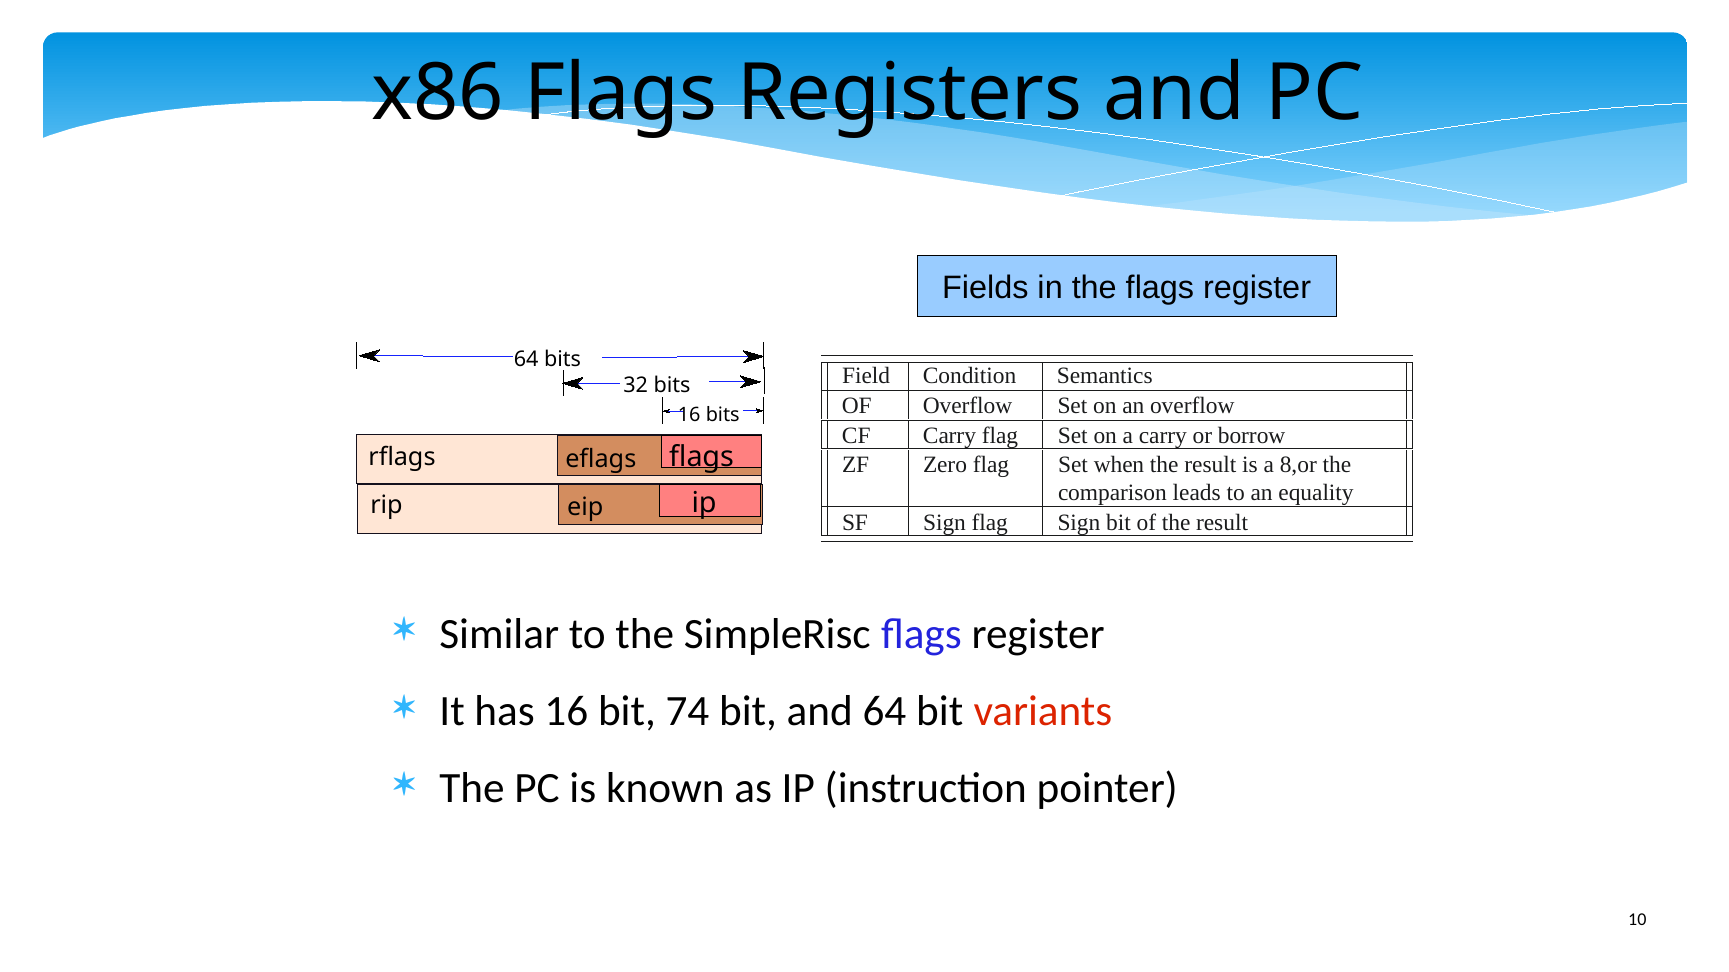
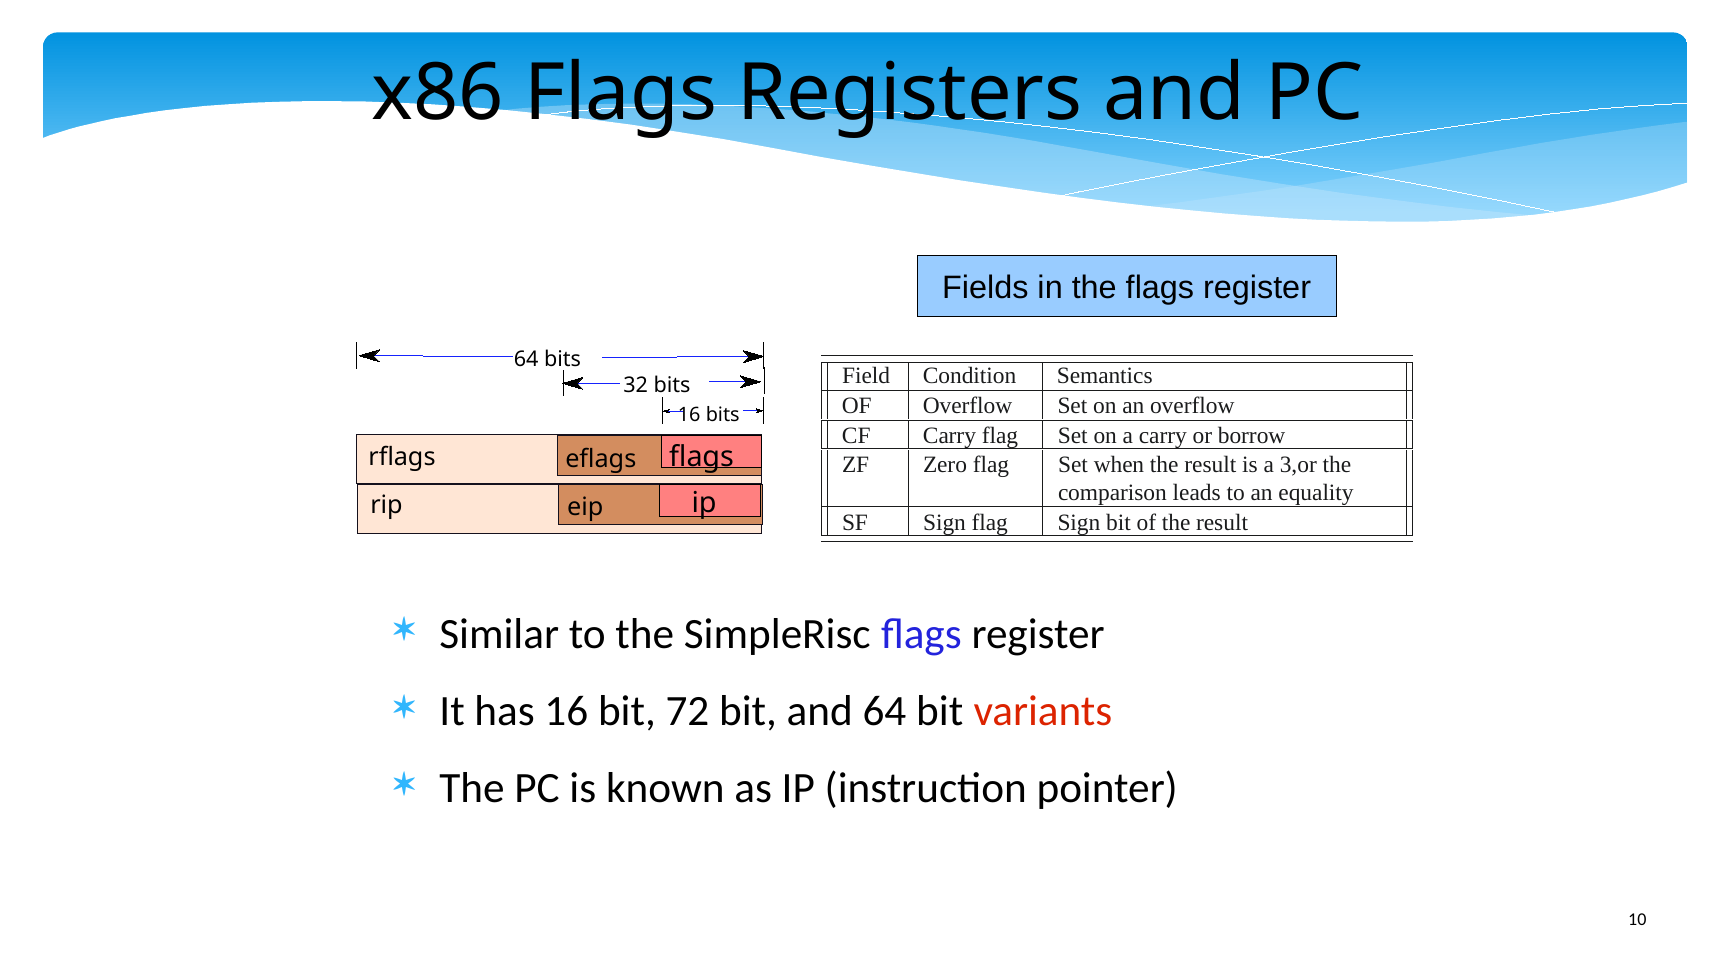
8,or: 8,or -> 3,or (1298, 465)
74: 74 -> 72 (687, 711)
